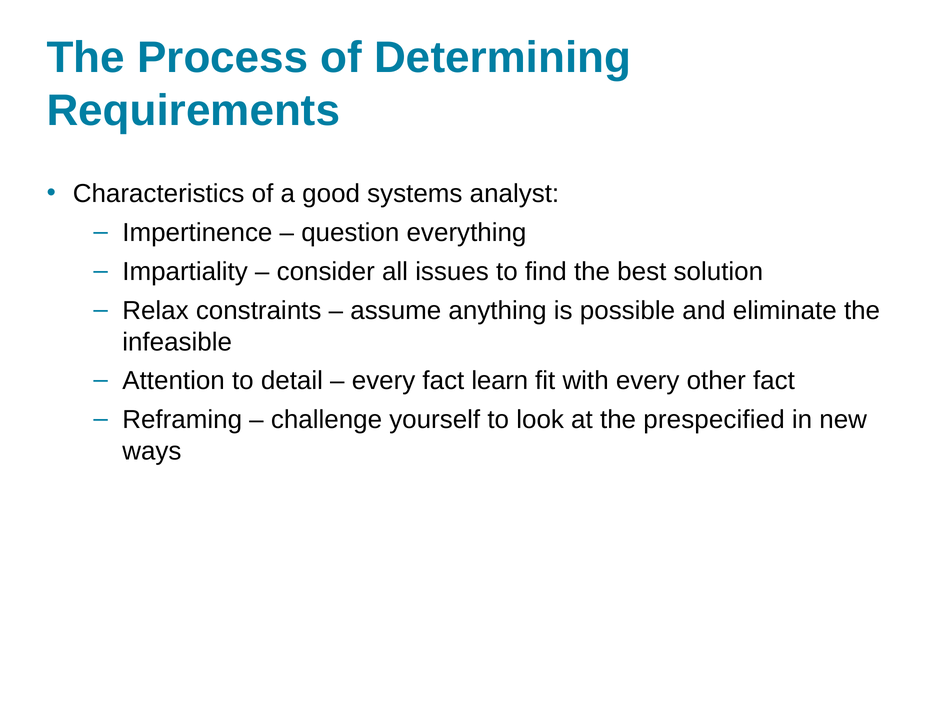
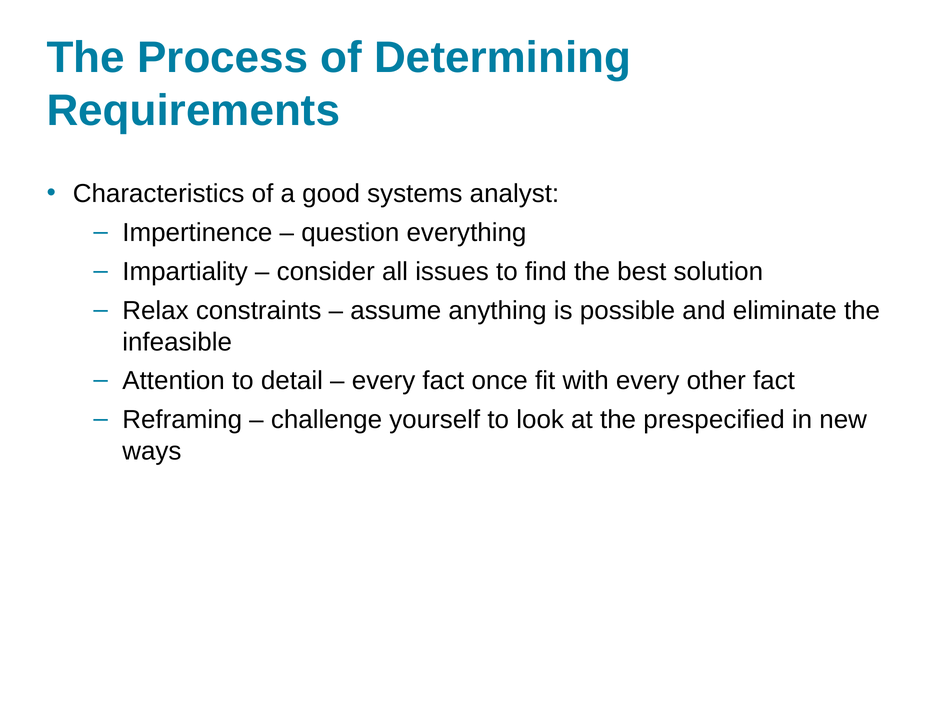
learn: learn -> once (500, 381)
